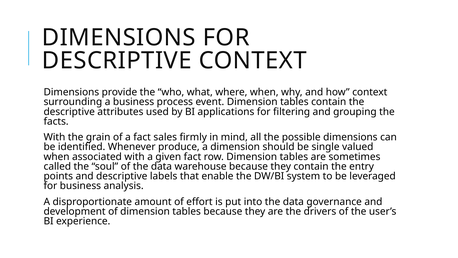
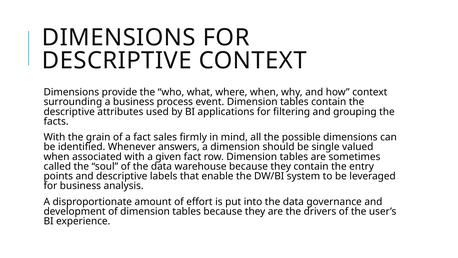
produce: produce -> answers (179, 147)
